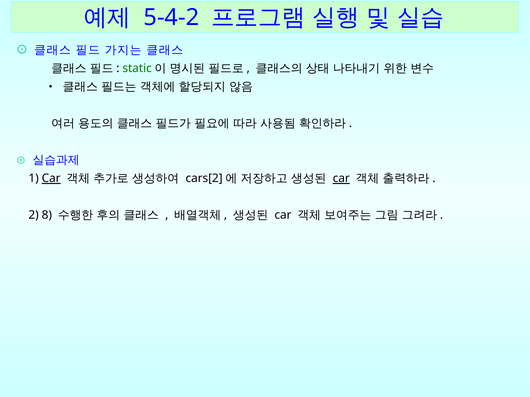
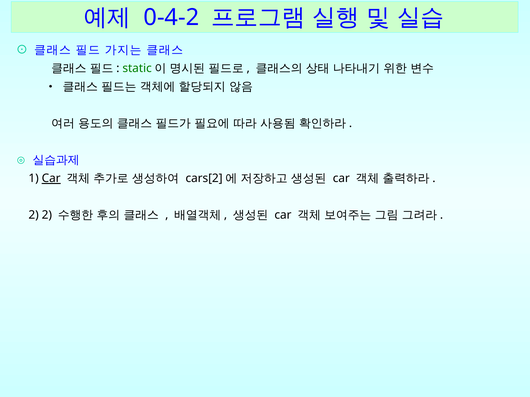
5-4-2: 5-4-2 -> 0-4-2 (171, 17)
car underline: present -> none (341, 179)
2 8: 8 -> 2 (47, 215)
